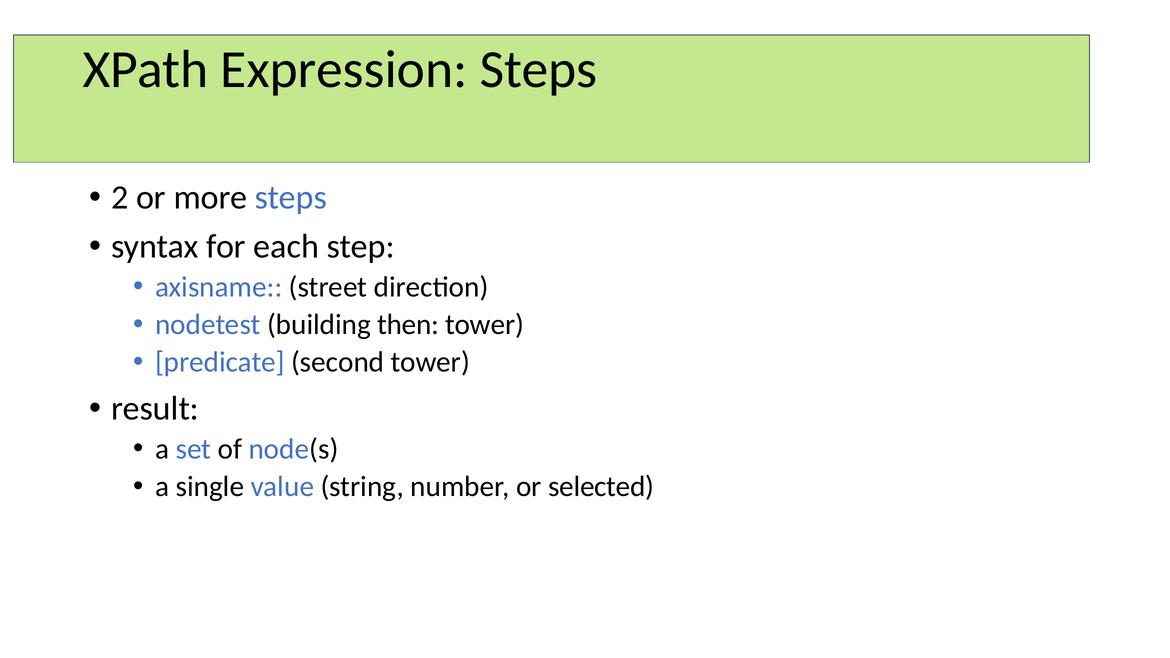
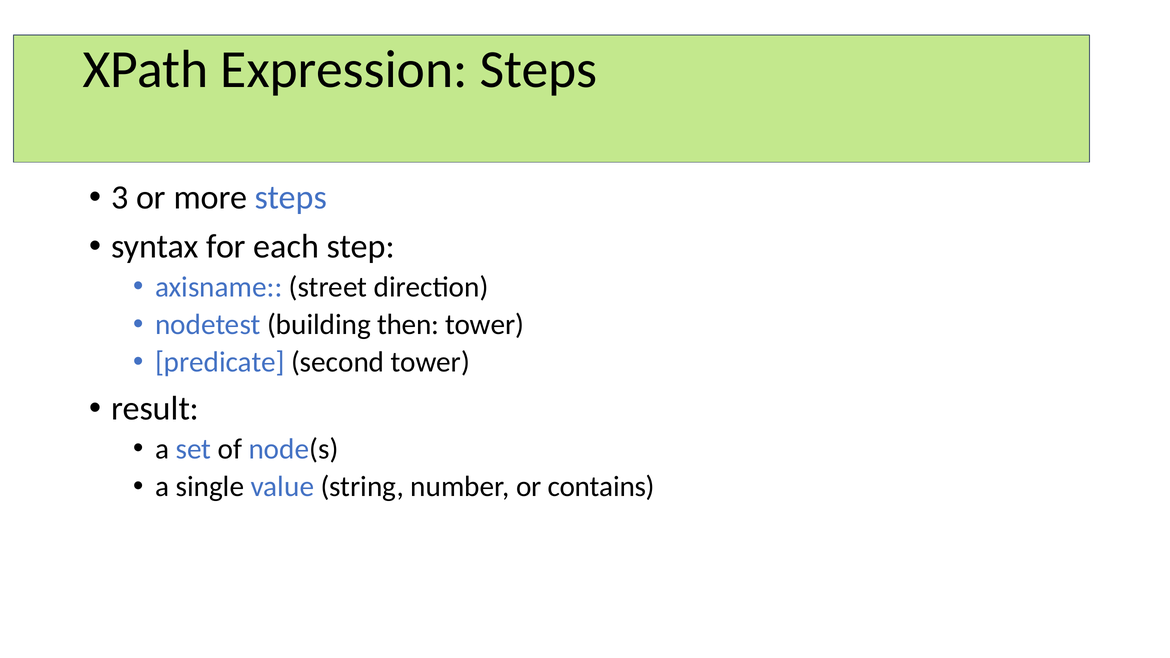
2: 2 -> 3 (120, 198)
selected: selected -> contains (601, 487)
